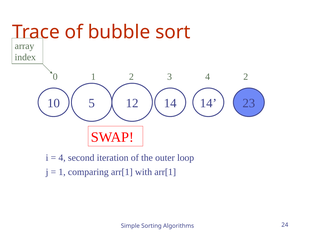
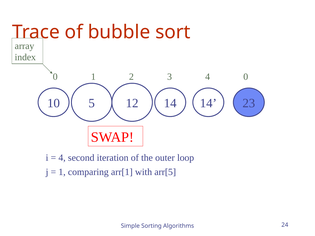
4 2: 2 -> 0 (246, 77)
with arr[1: arr[1 -> arr[5 (165, 172)
